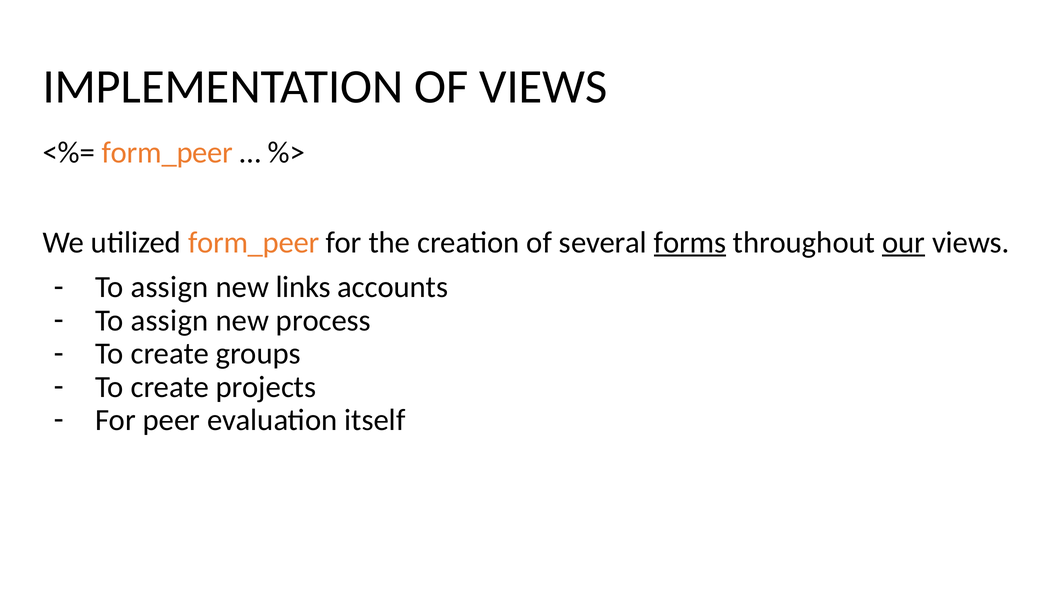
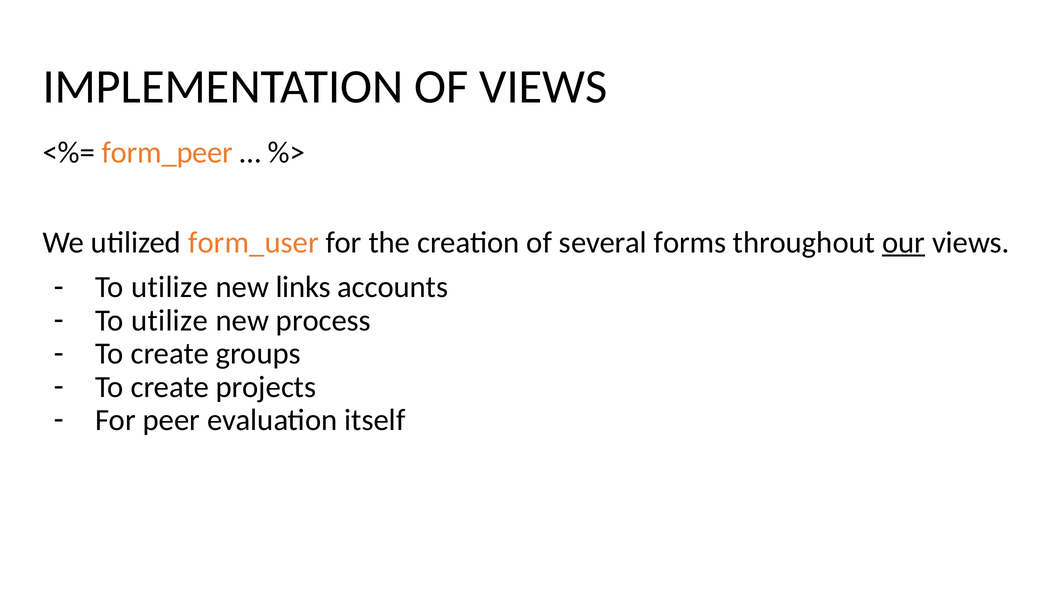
utilized form_peer: form_peer -> form_user (254, 242)
forms underline: present -> none (690, 242)
assign: assign -> utilize (170, 287)
assign: assign -> utilize (170, 320)
